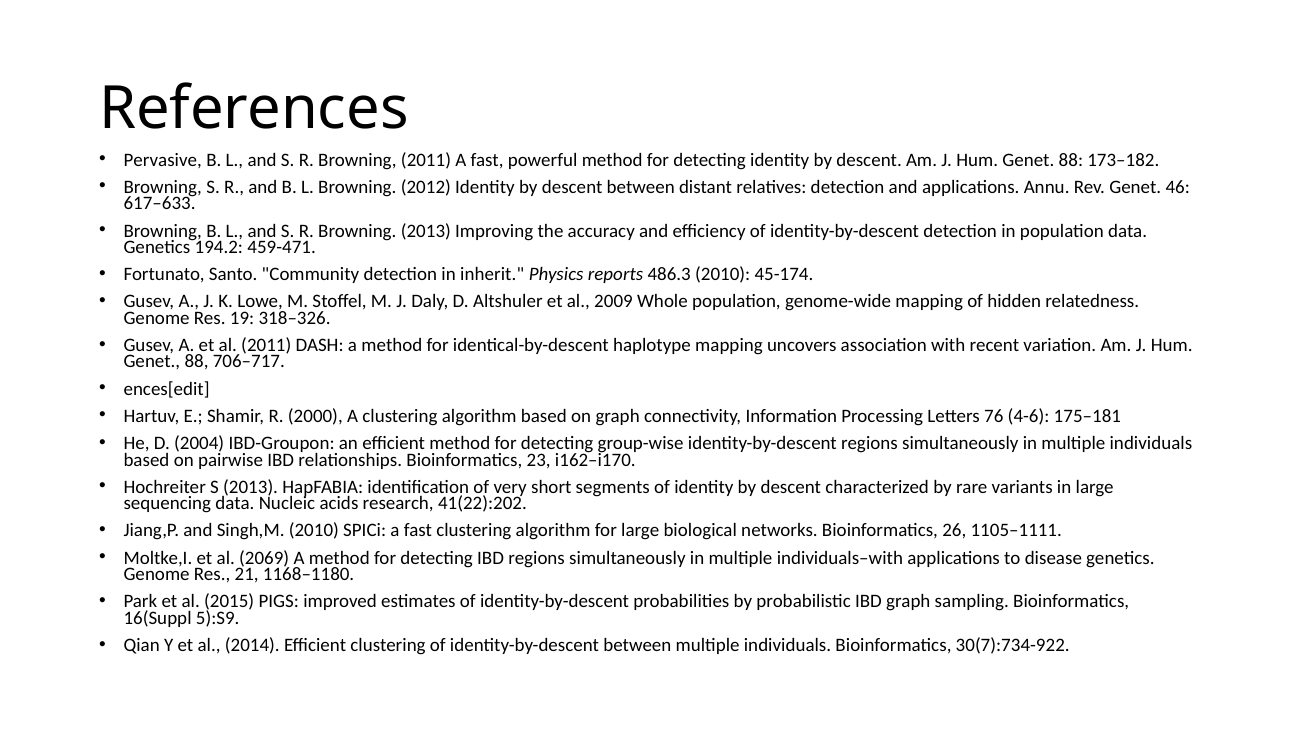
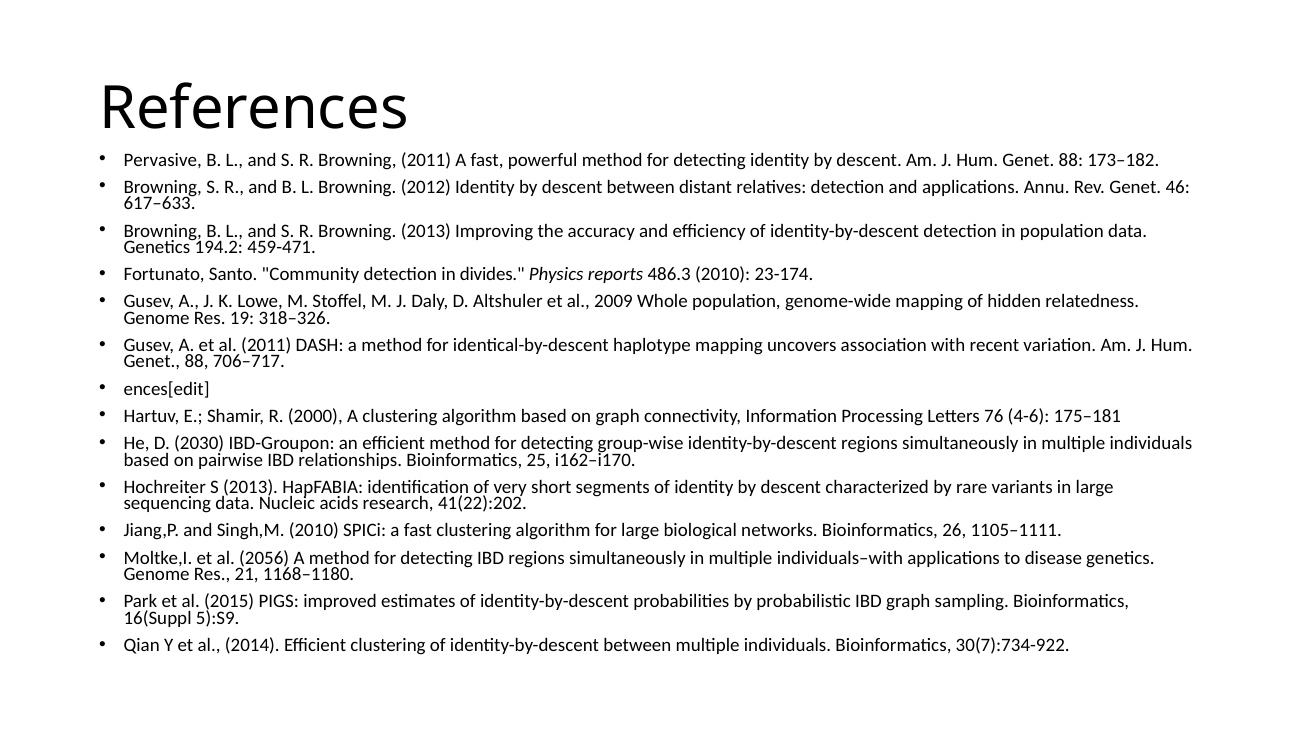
inherit: inherit -> divides (492, 274)
45-174: 45-174 -> 23-174 (784, 274)
2004: 2004 -> 2030 (199, 443)
23: 23 -> 25 (539, 460)
2069: 2069 -> 2056 (264, 558)
